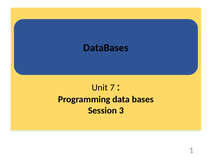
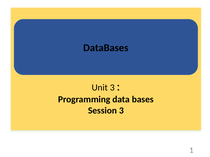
Unit 7: 7 -> 3 (112, 88)
